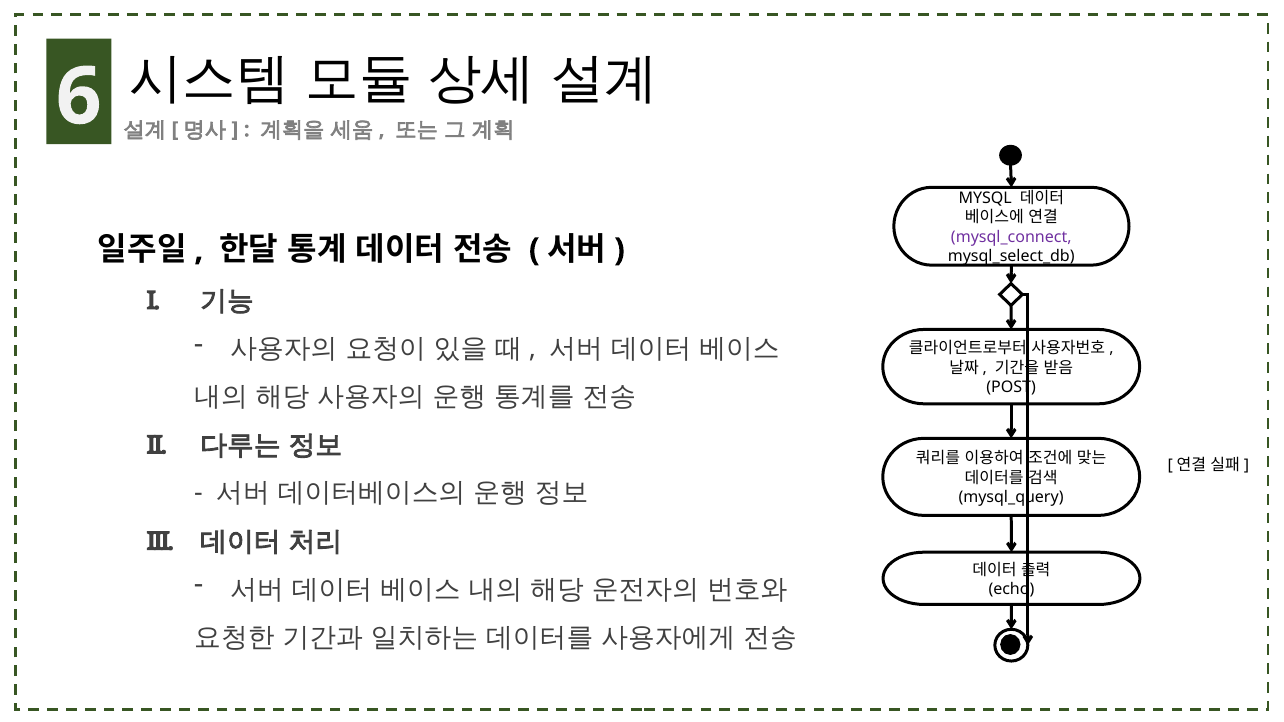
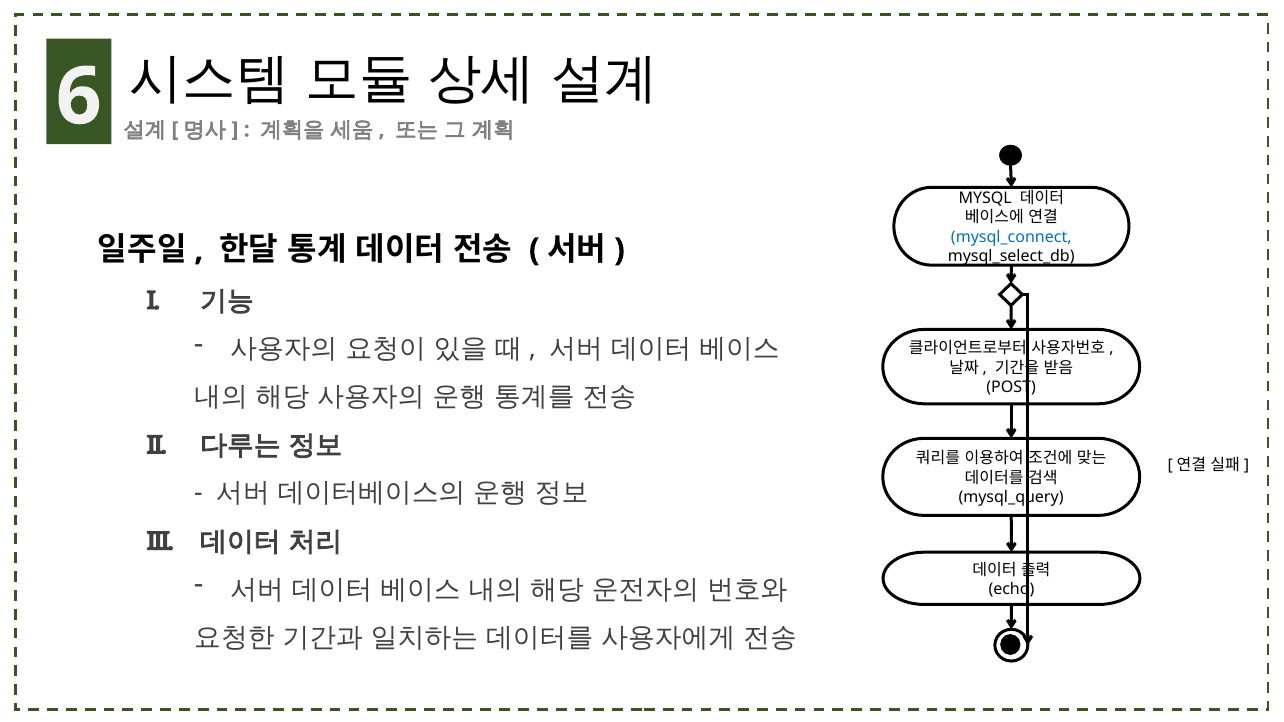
mysql_connect colour: purple -> blue (1011, 237)
